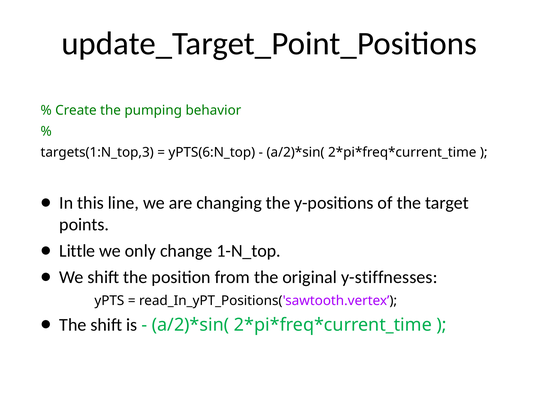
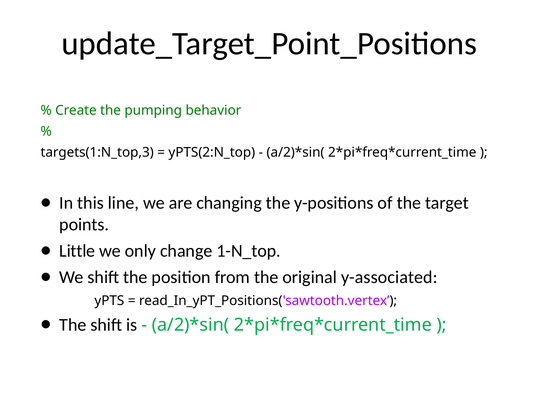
yPTS(6:N_top: yPTS(6:N_top -> yPTS(2:N_top (212, 152)
y-stiffnesses: y-stiffnesses -> y-associated (389, 277)
